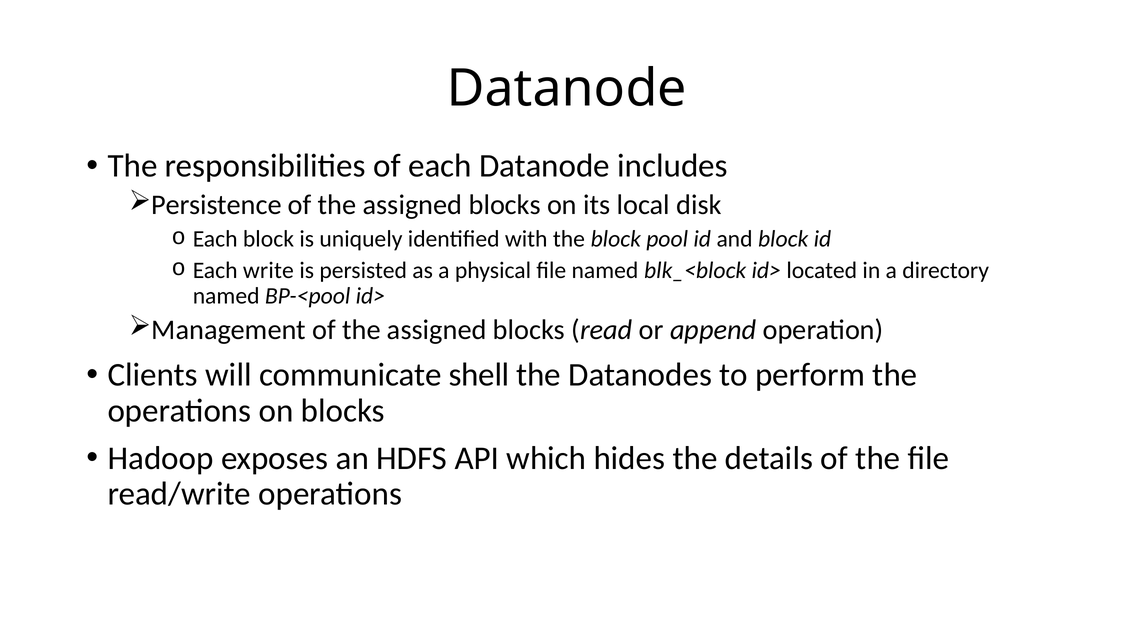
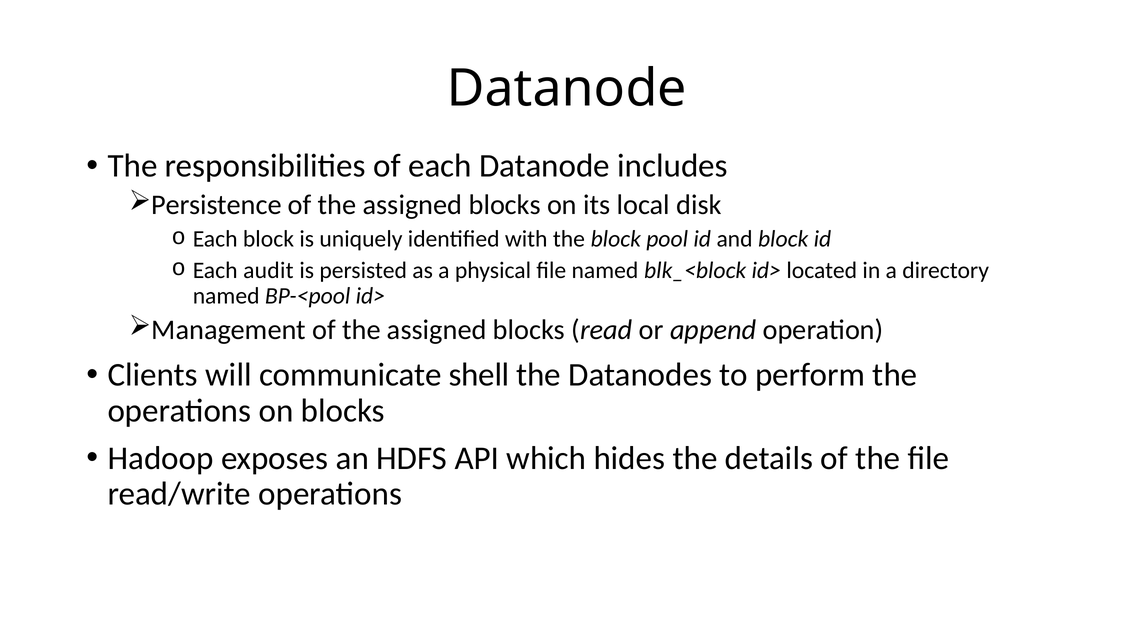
write: write -> audit (268, 270)
